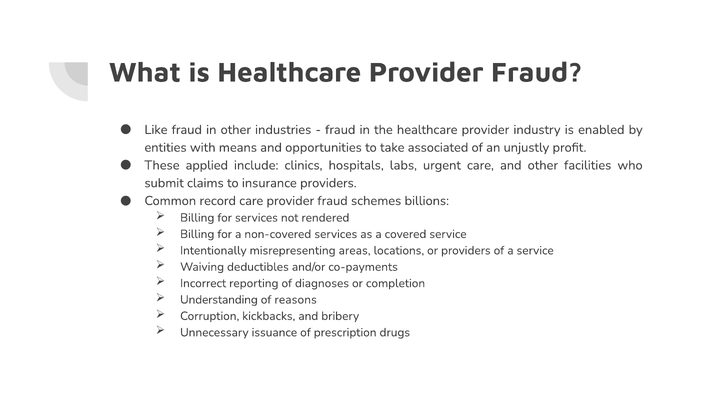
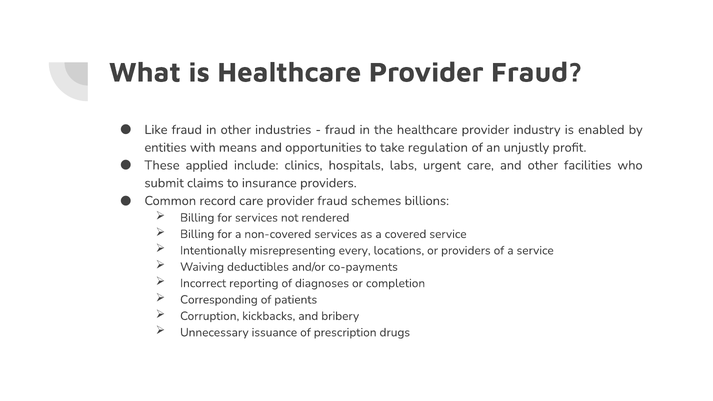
associated: associated -> regulation (438, 147)
areas: areas -> every (355, 251)
Understanding: Understanding -> Corresponding (219, 300)
reasons: reasons -> patients (296, 300)
